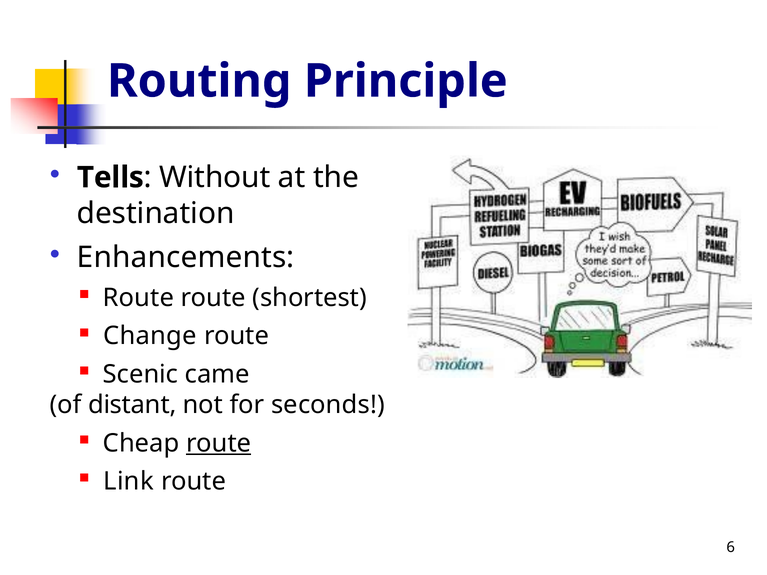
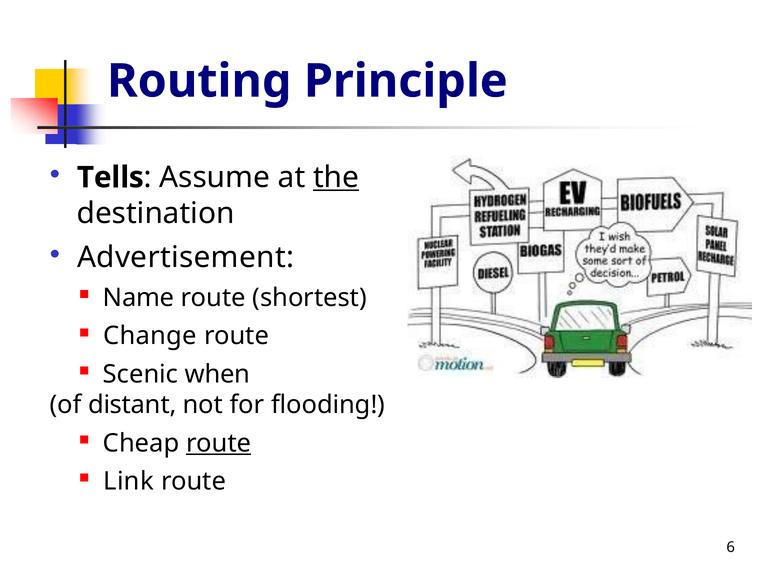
Without: Without -> Assume (215, 177)
the underline: none -> present (336, 177)
Enhancements: Enhancements -> Advertisement (186, 258)
Route: Route -> Name (139, 298)
came: came -> when (217, 374)
seconds: seconds -> flooding (328, 405)
